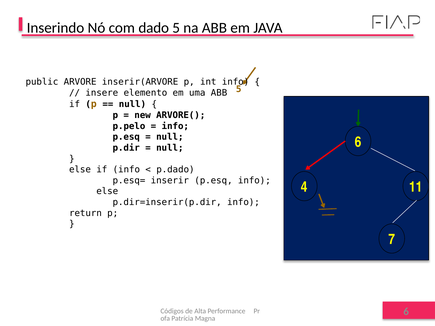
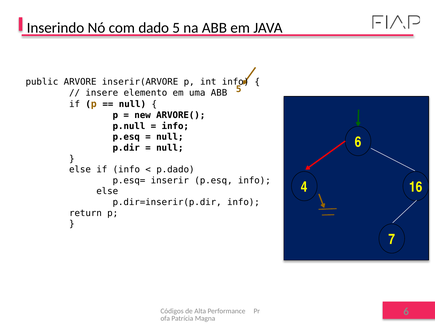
p.pelo: p.pelo -> p.null (129, 126)
11: 11 -> 16 (416, 187)
